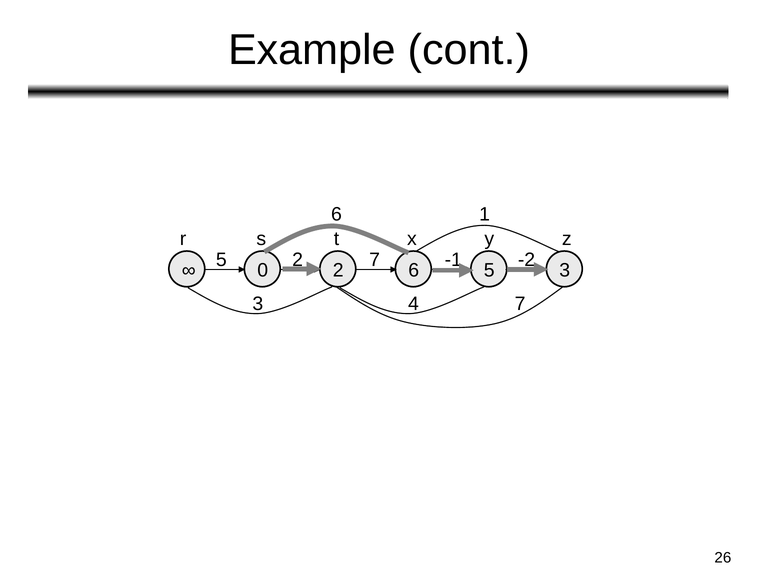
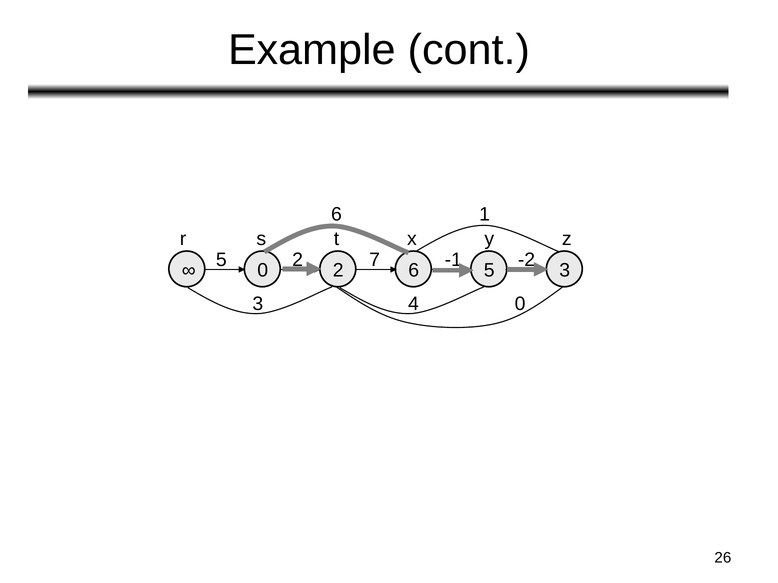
4 7: 7 -> 0 (520, 304)
